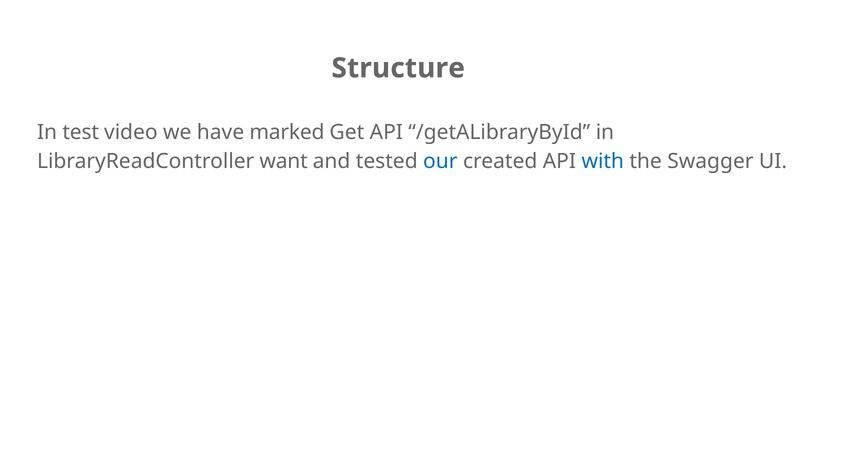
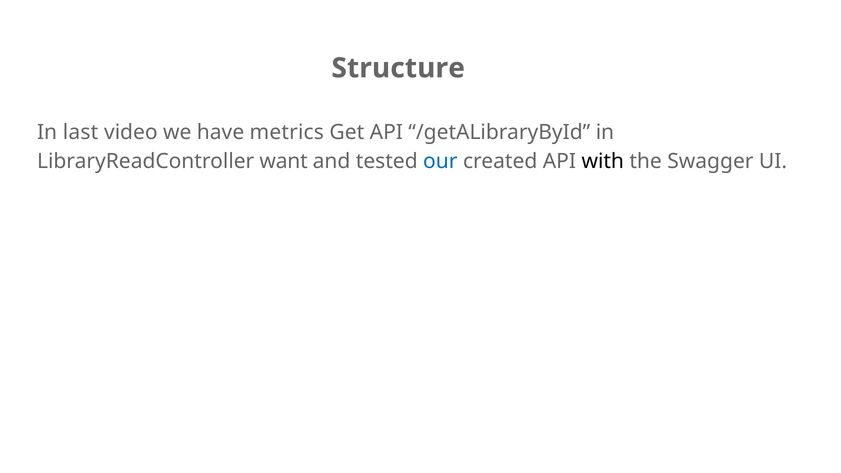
test: test -> last (81, 132)
marked: marked -> metrics (287, 132)
with colour: blue -> black (603, 161)
